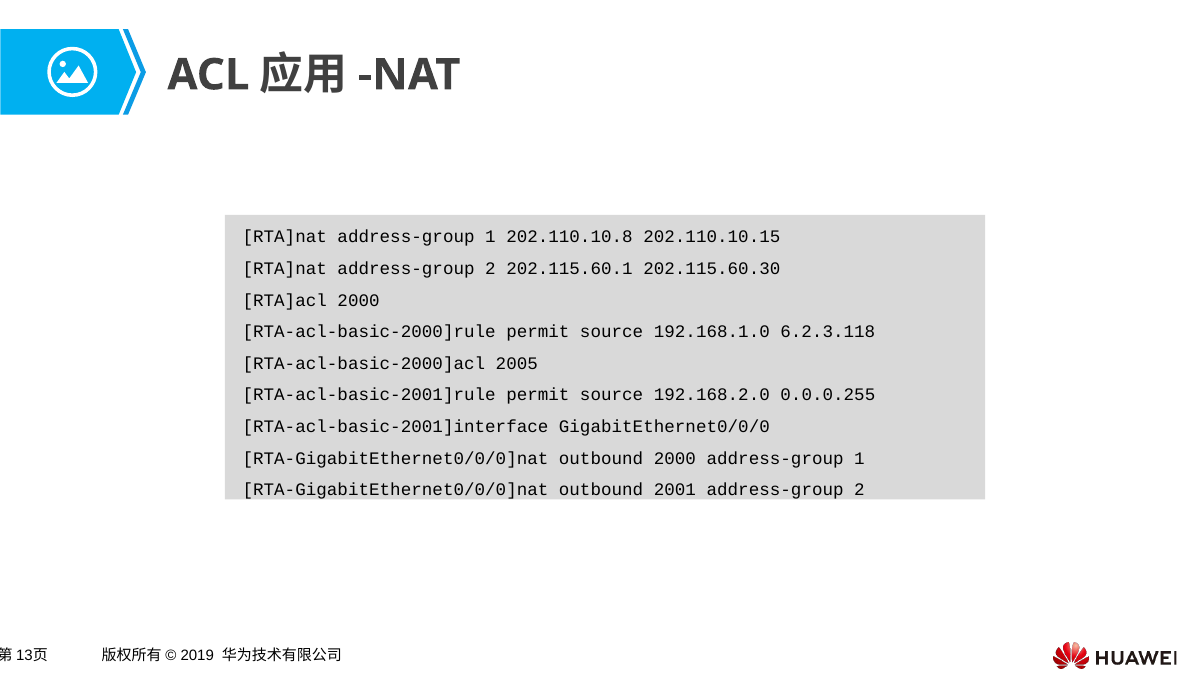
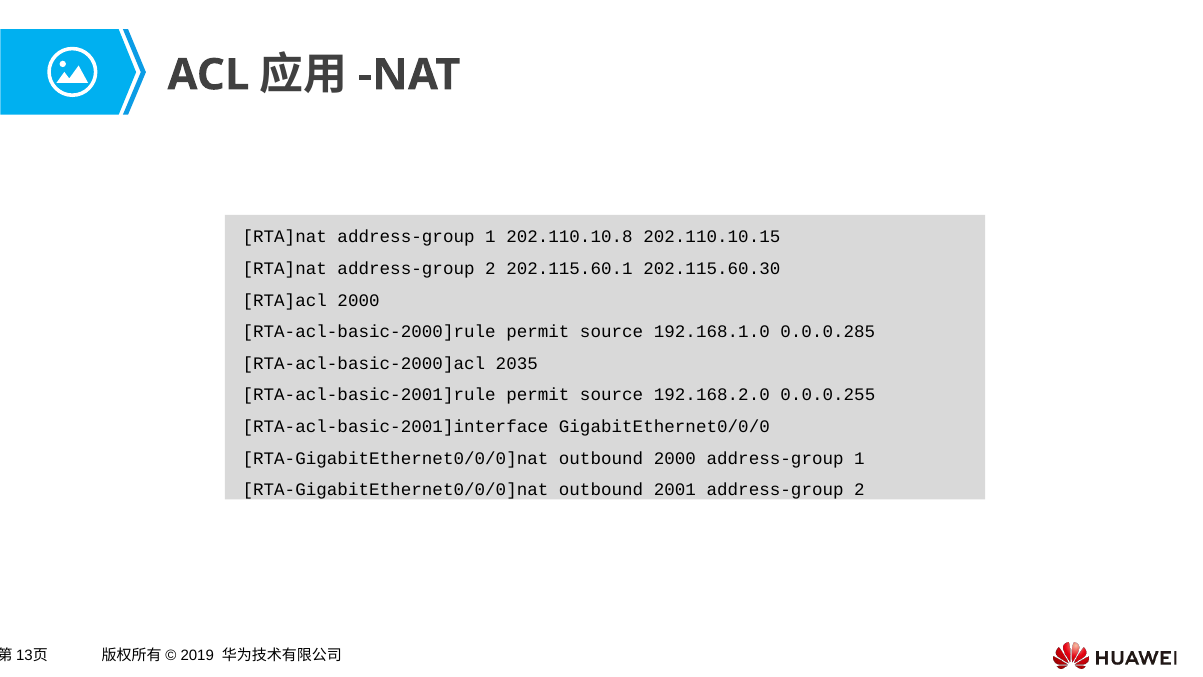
6.2.3.118: 6.2.3.118 -> 0.0.0.285 (828, 332)
2005: 2005 -> 2035 (517, 363)
